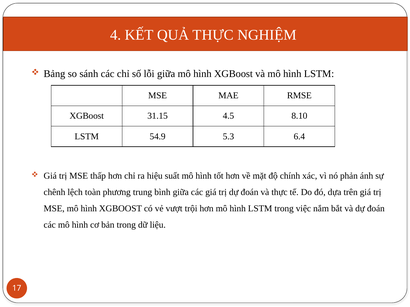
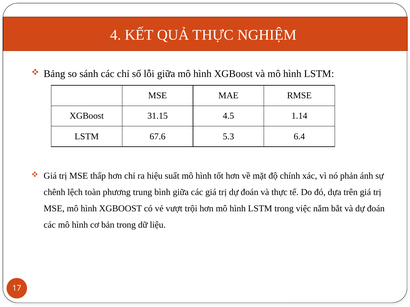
8.10: 8.10 -> 1.14 (299, 116)
54.9: 54.9 -> 67.6 (158, 137)
